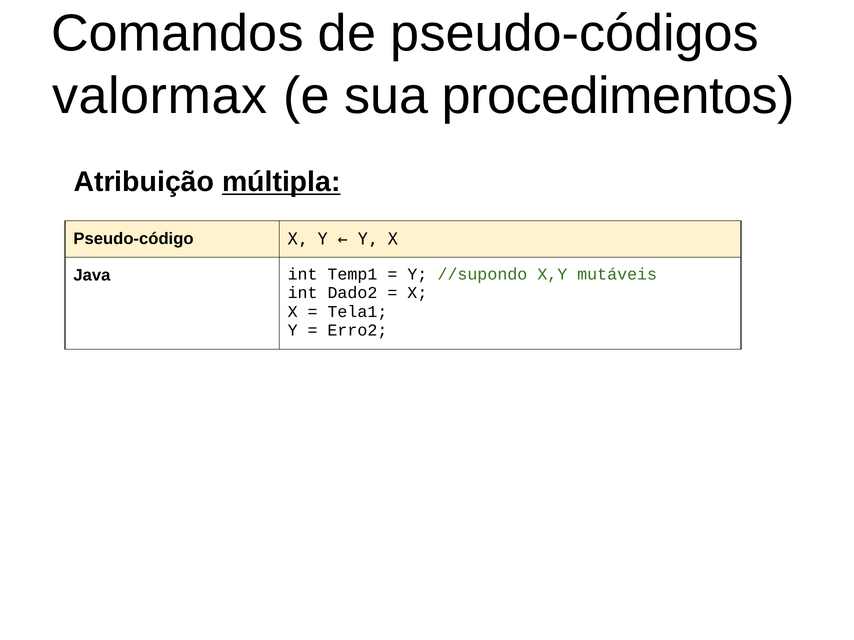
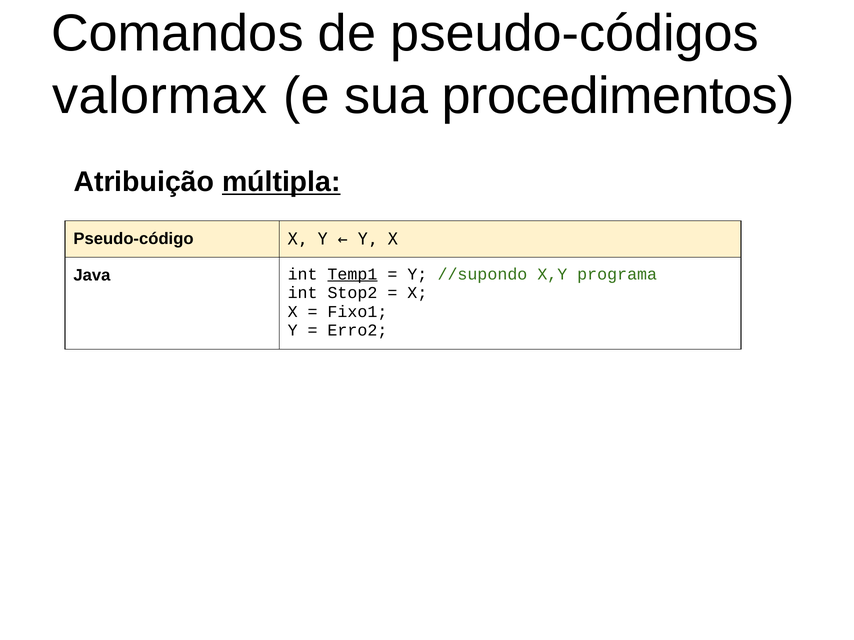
Temp1 underline: none -> present (352, 274)
mutáveis: mutáveis -> programa (617, 274)
Dado2: Dado2 -> Stop2 (352, 293)
Tela1: Tela1 -> Fixo1 (357, 312)
